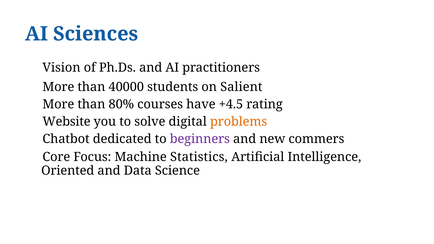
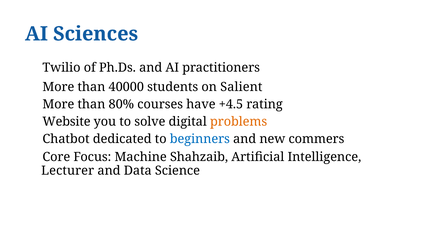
Vision: Vision -> Twilio (62, 68)
beginners colour: purple -> blue (200, 139)
Statistics: Statistics -> Shahzaib (199, 157)
Oriented: Oriented -> Lecturer (68, 171)
